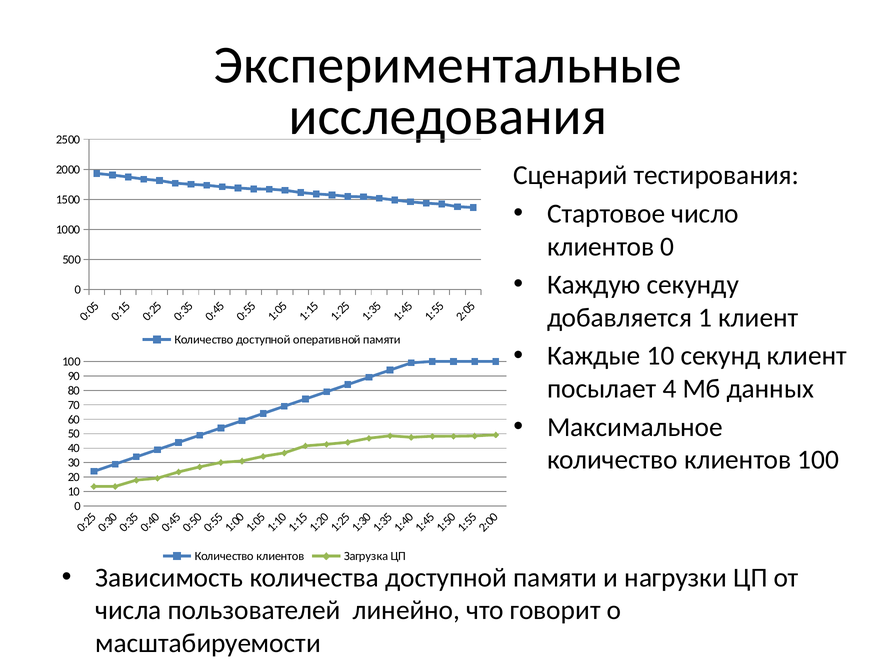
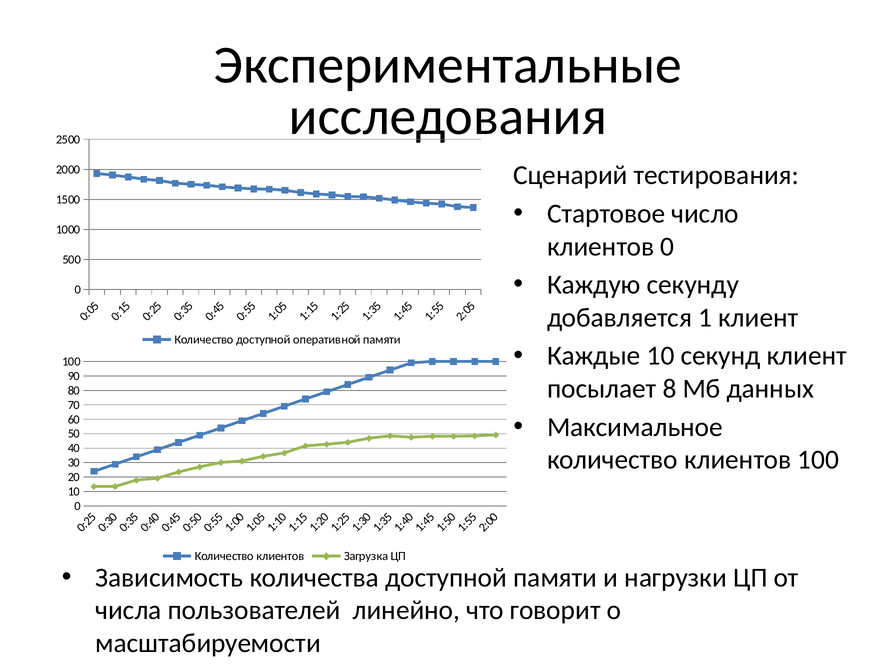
посылает 4: 4 -> 8 (669, 389)
